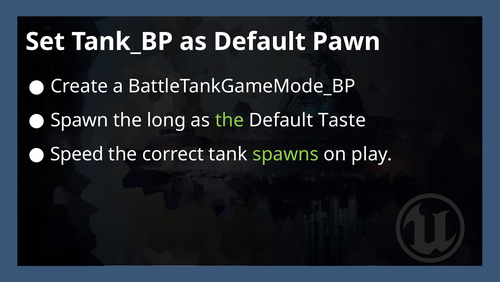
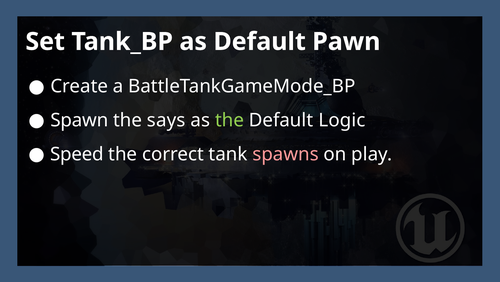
long: long -> says (166, 120)
Taste: Taste -> Logic (342, 120)
spawns colour: light green -> pink (286, 154)
